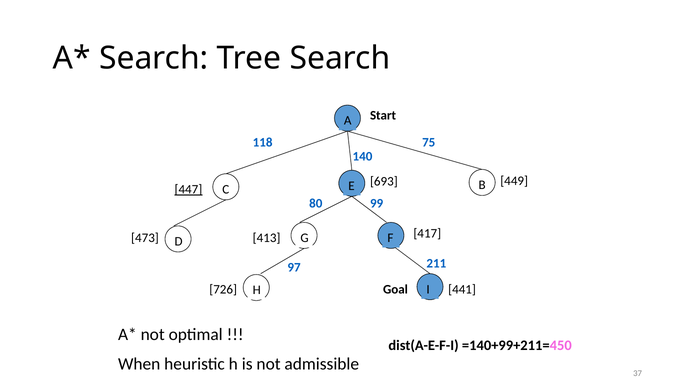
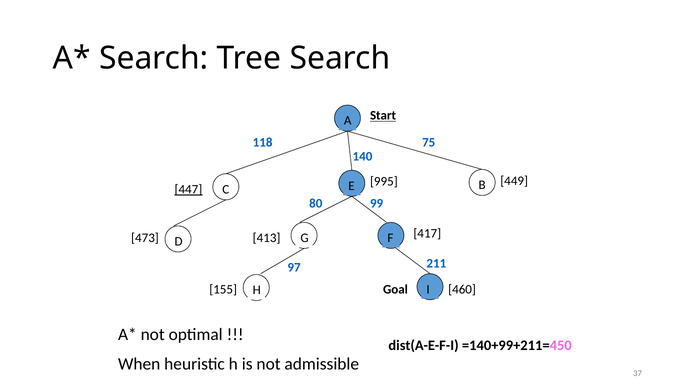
Start underline: none -> present (383, 116)
693: 693 -> 995 (384, 182)
726: 726 -> 155 (223, 289)
441: 441 -> 460 (462, 289)
